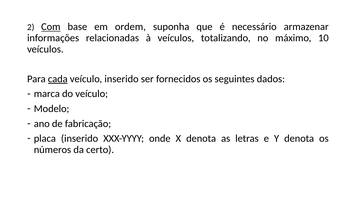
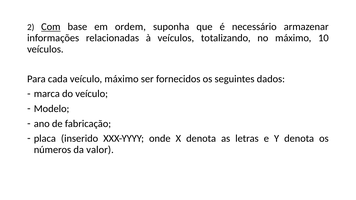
cada underline: present -> none (58, 79)
veículo inserido: inserido -> máximo (122, 79)
certo: certo -> valor (100, 150)
